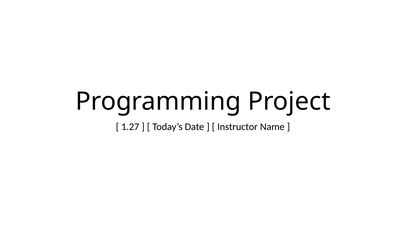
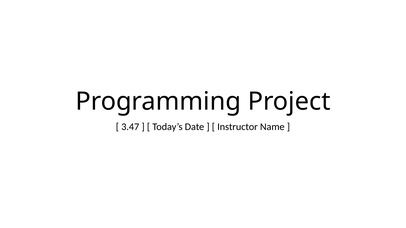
1.27: 1.27 -> 3.47 (130, 127)
